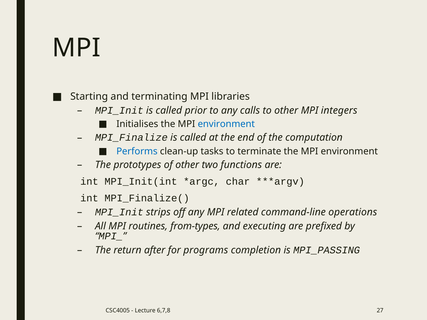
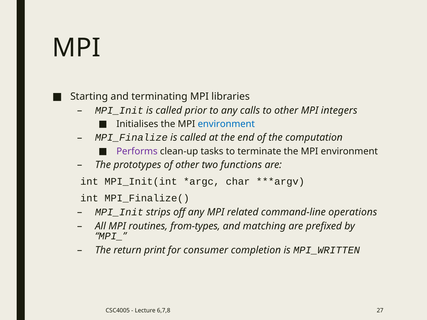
Performs colour: blue -> purple (137, 151)
executing: executing -> matching (264, 226)
after: after -> print (155, 250)
programs: programs -> consumer (206, 250)
MPI_PASSING: MPI_PASSING -> MPI_WRITTEN (327, 250)
